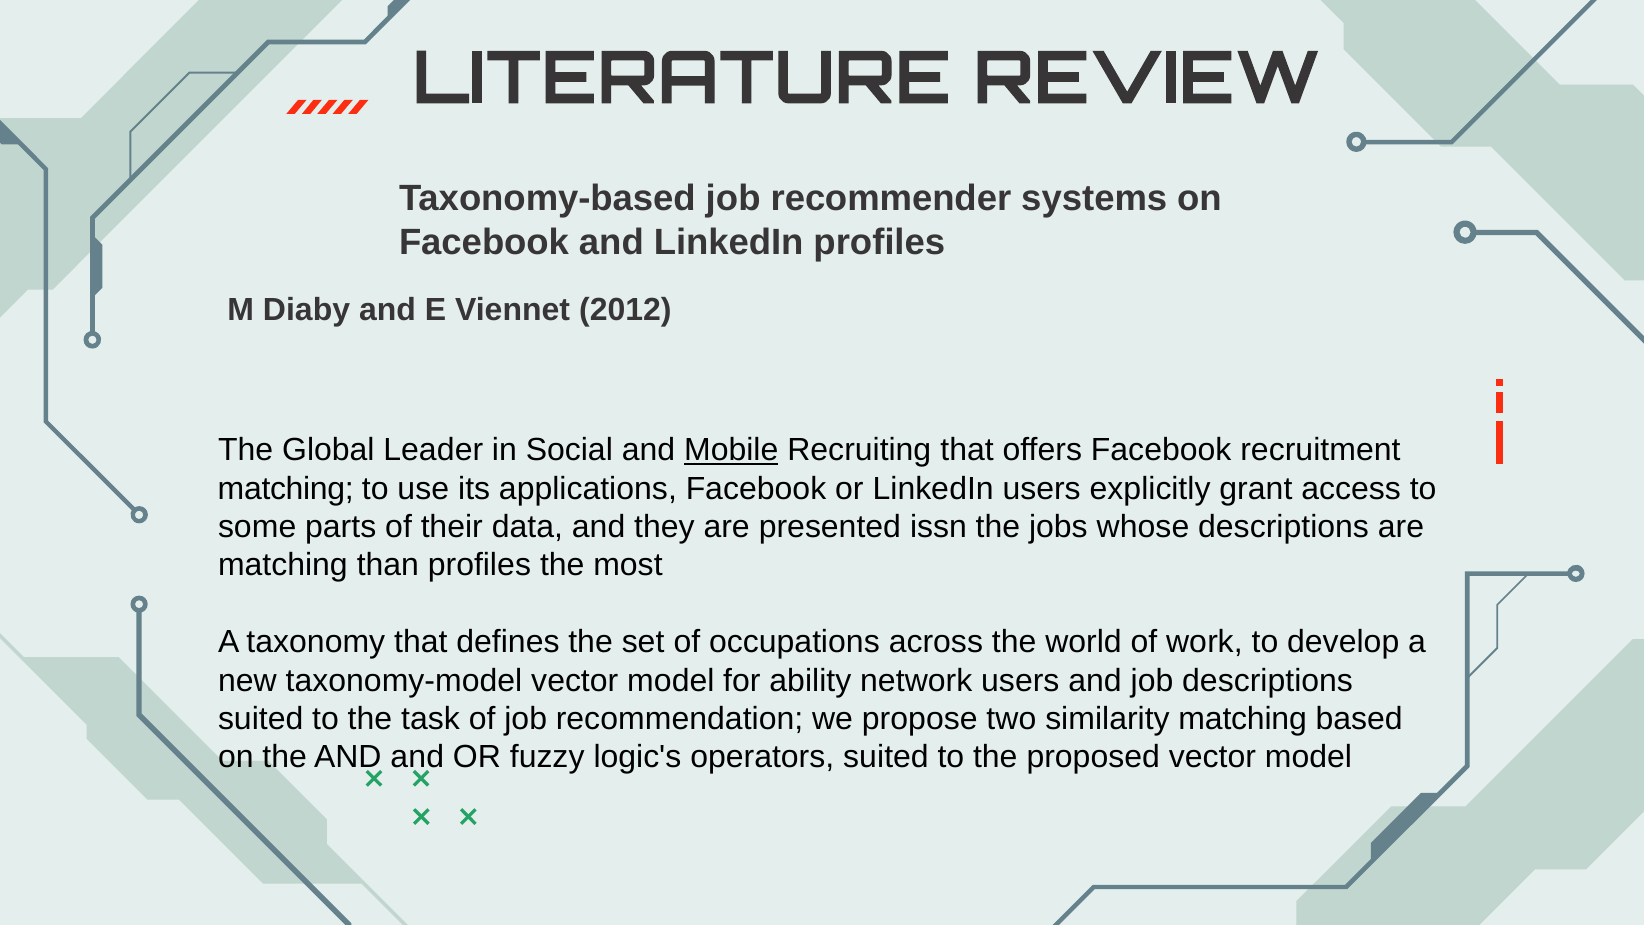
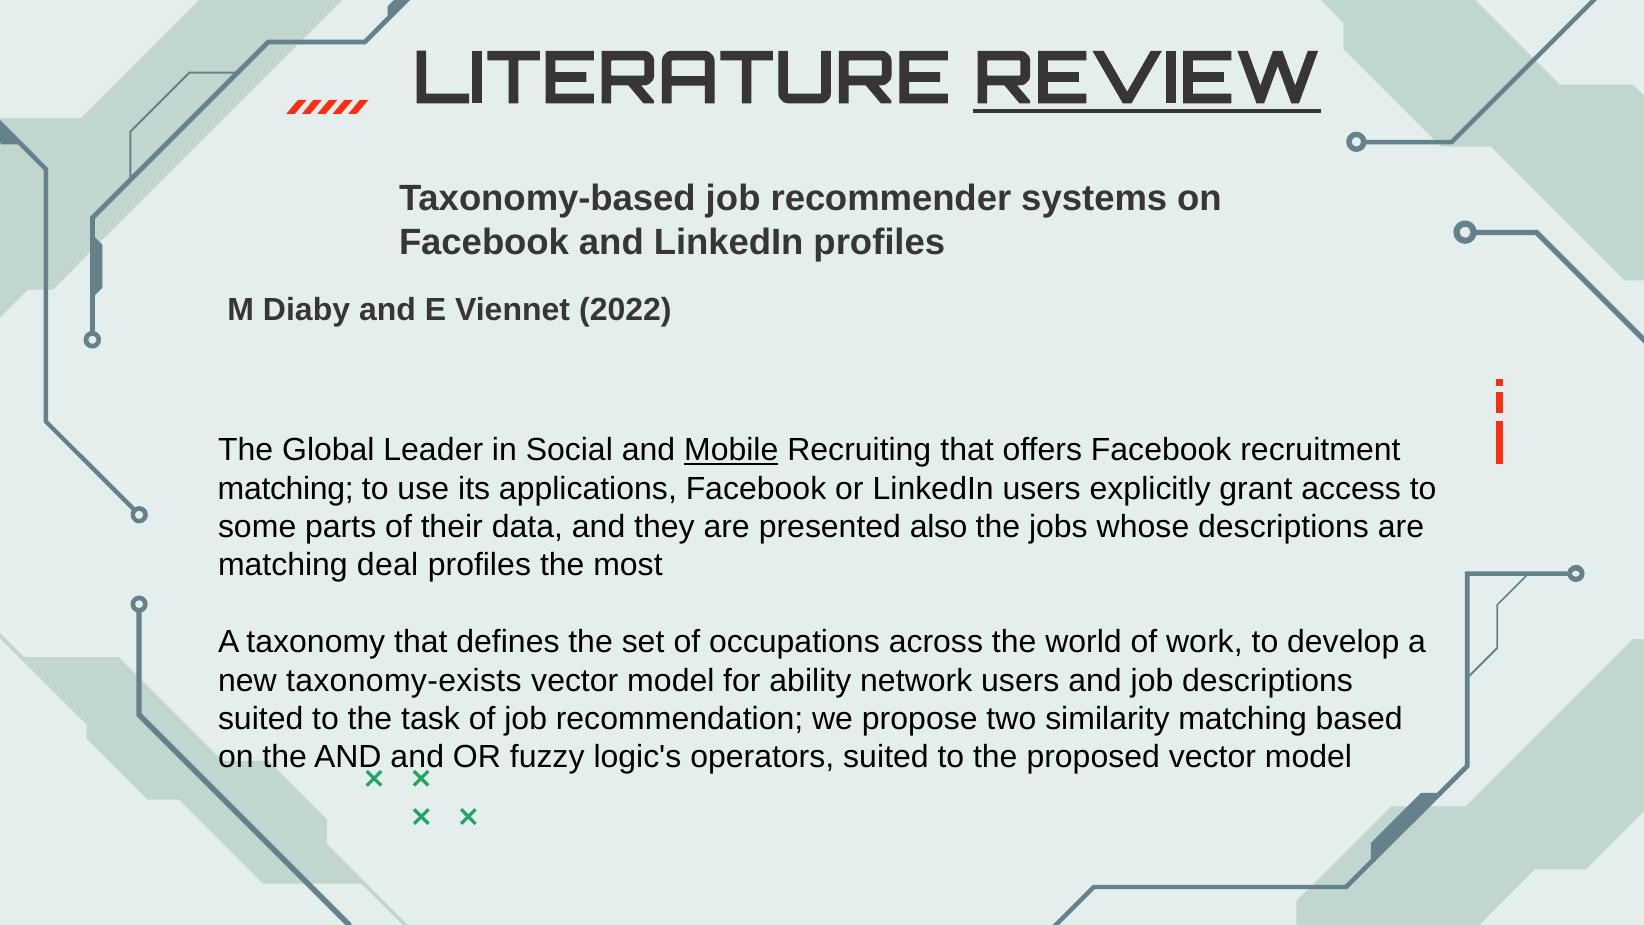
REVIEW underline: none -> present (1147, 79)
2012: 2012 -> 2022 (625, 310)
issn: issn -> also (939, 527)
than: than -> deal (388, 565)
taxonomy-model: taxonomy-model -> taxonomy-exists (404, 680)
